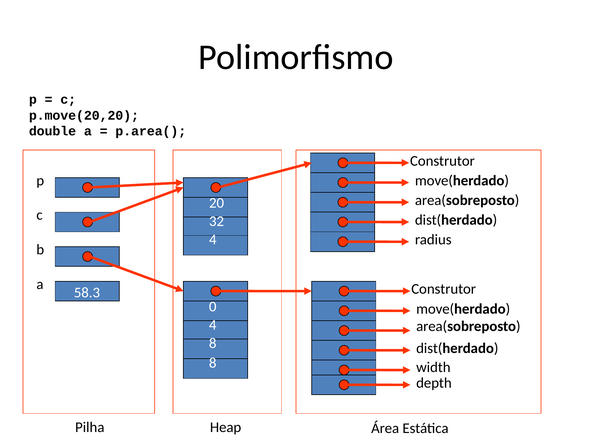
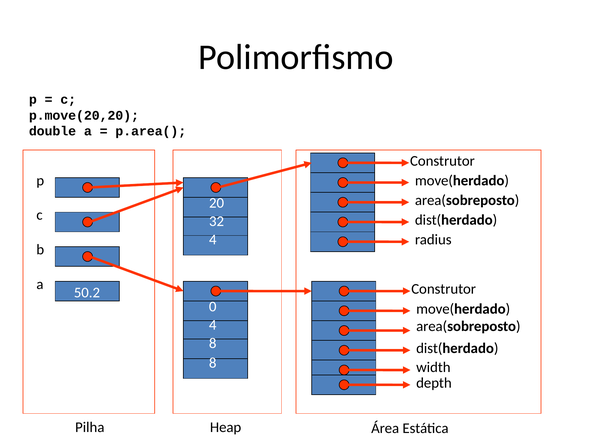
58.3: 58.3 -> 50.2 (87, 293)
